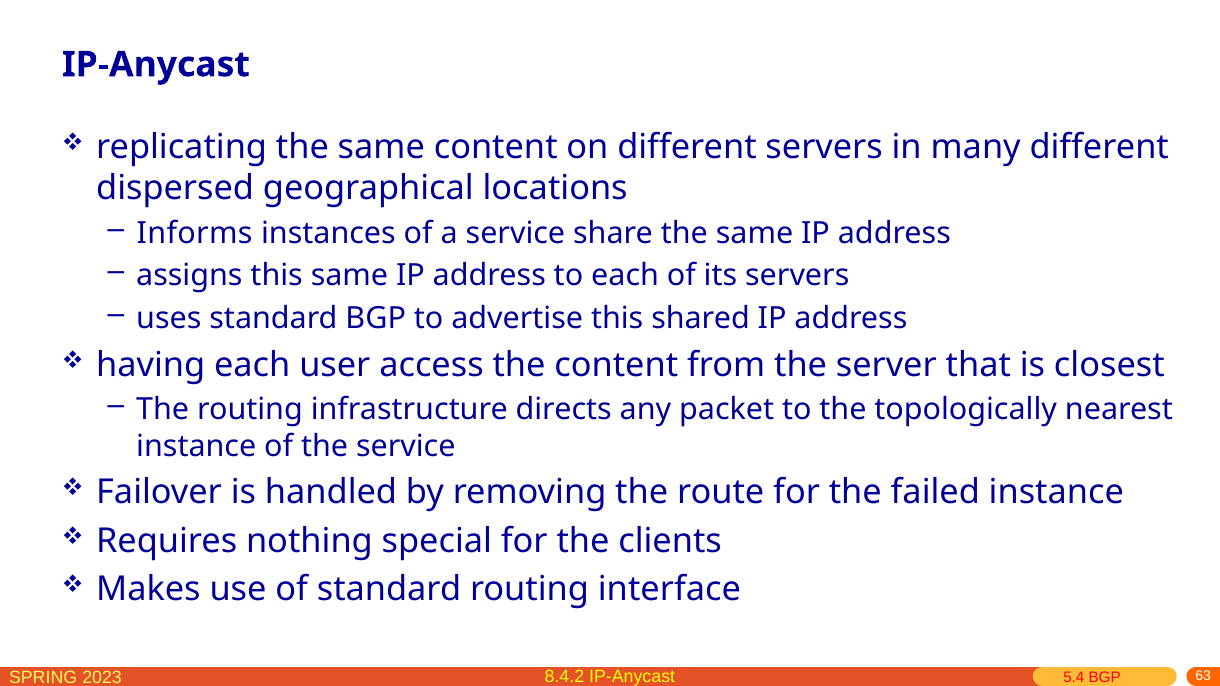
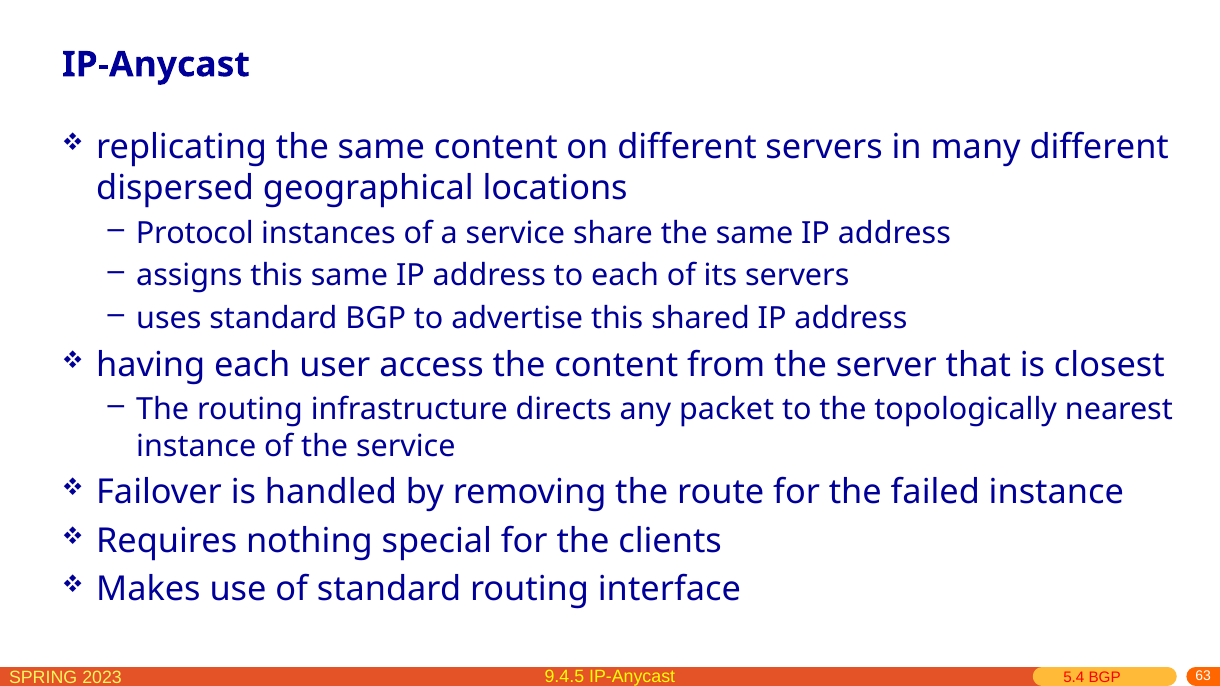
Informs: Informs -> Protocol (195, 233)
8.4.2: 8.4.2 -> 9.4.5 (564, 677)
